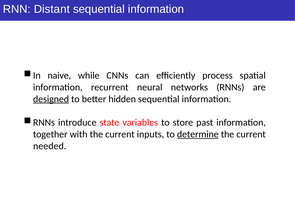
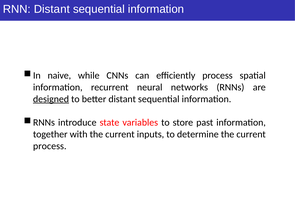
better hidden: hidden -> distant (122, 99)
determine underline: present -> none (198, 134)
needed: needed -> process (50, 146)
